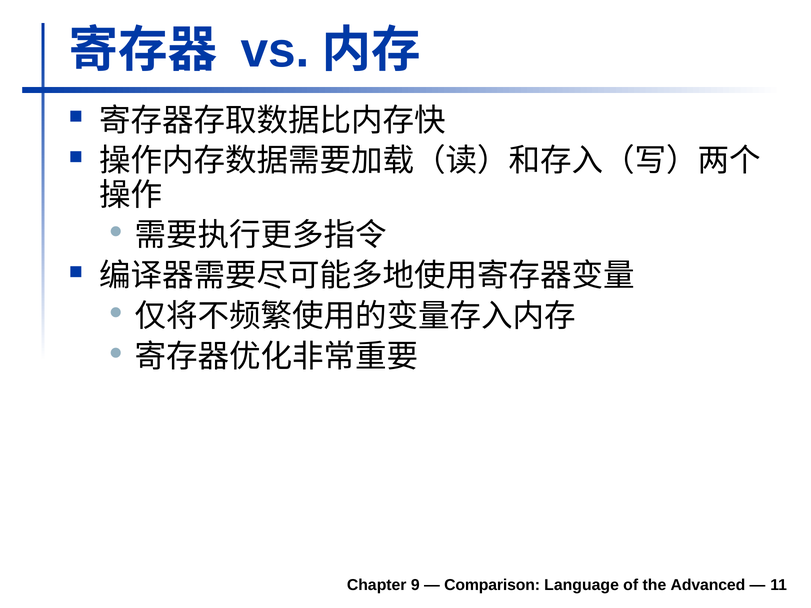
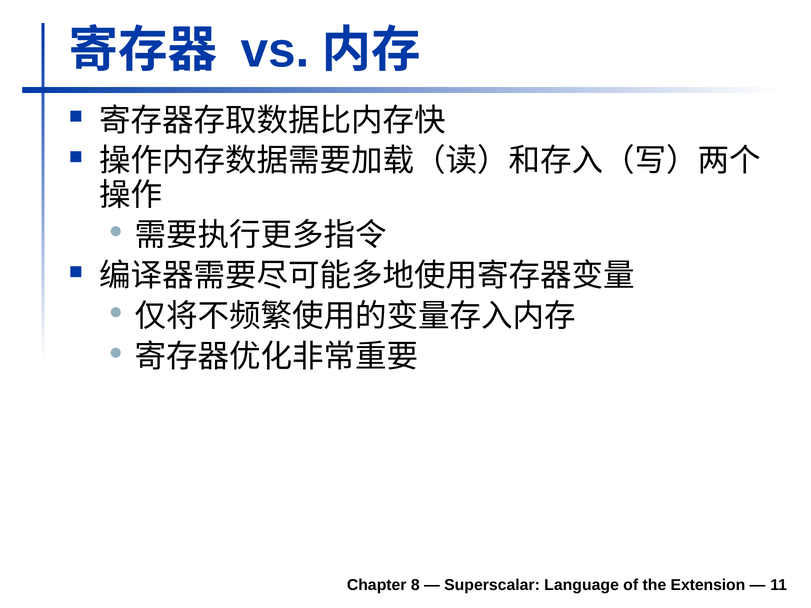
9: 9 -> 8 (415, 585)
Comparison: Comparison -> Superscalar (492, 585)
Advanced: Advanced -> Extension (708, 585)
